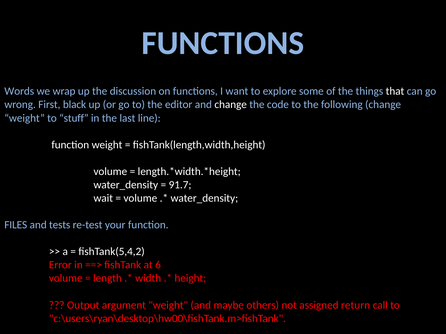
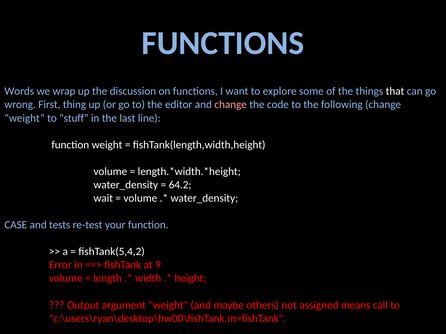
black: black -> thing (75, 105)
change colour: white -> pink (231, 105)
91.7: 91.7 -> 64.2 (180, 185)
FILES: FILES -> CASE (16, 225)
6: 6 -> 9 (158, 265)
return: return -> means (356, 306)
